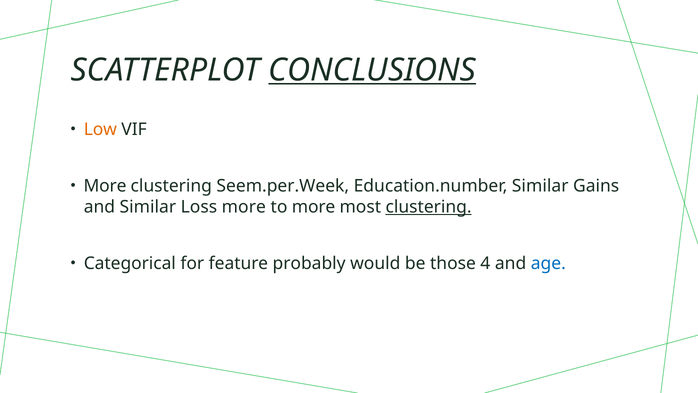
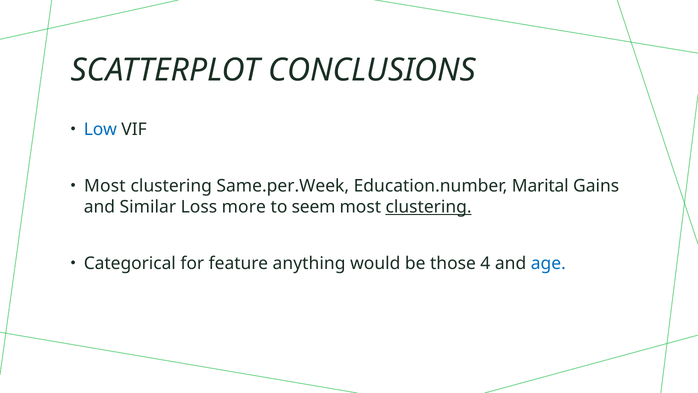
CONCLUSIONS underline: present -> none (372, 70)
Low colour: orange -> blue (100, 129)
More: More -> Most (105, 186)
Seem.per.Week: Seem.per.Week -> Same.per.Week (283, 186)
Education.number Similar: Similar -> Marital (540, 186)
to more: more -> seem (314, 207)
probably: probably -> anything (309, 263)
